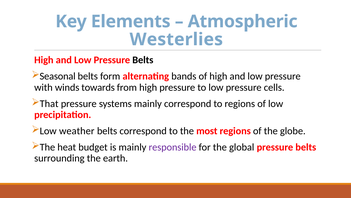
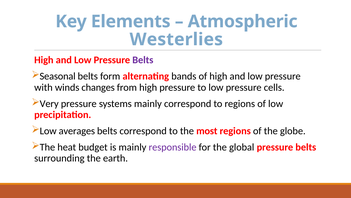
Belts colour: black -> purple (143, 60)
towards: towards -> changes (98, 87)
That: That -> Very (49, 103)
weather: weather -> averages (77, 131)
